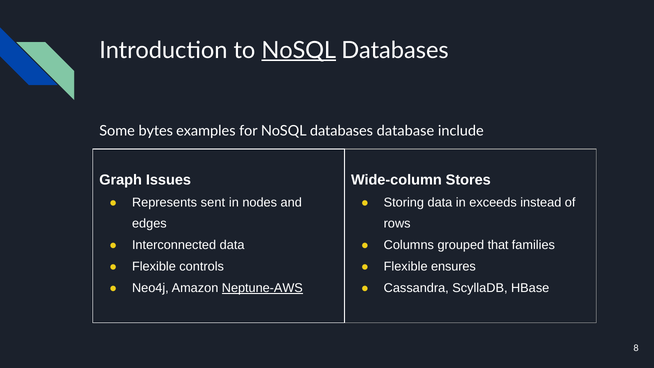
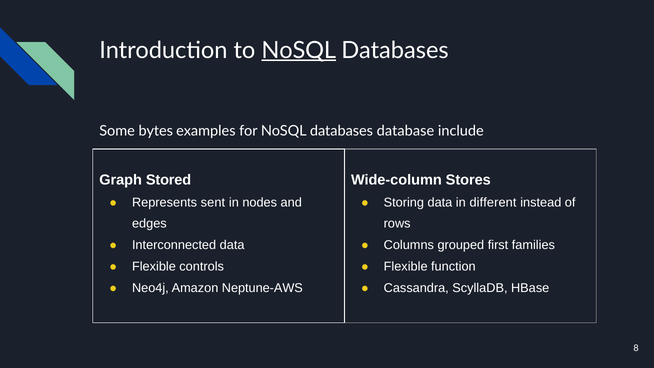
Issues: Issues -> Stored (169, 180)
exceeds: exceeds -> different (493, 202)
that: that -> first (498, 245)
ensures: ensures -> function (453, 267)
Neptune-AWS underline: present -> none (262, 288)
